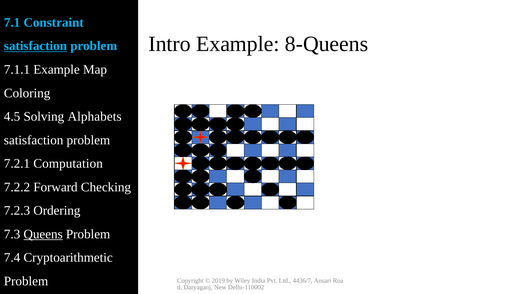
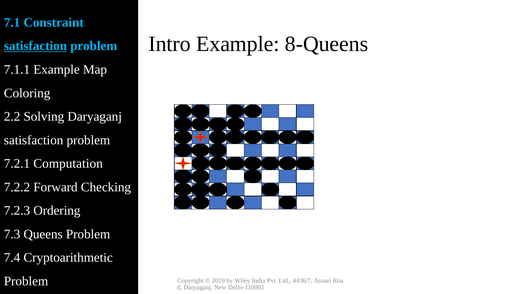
4.5: 4.5 -> 2.2 (12, 117)
Solving Alphabets: Alphabets -> Daryaganj (95, 117)
Queens underline: present -> none (43, 234)
